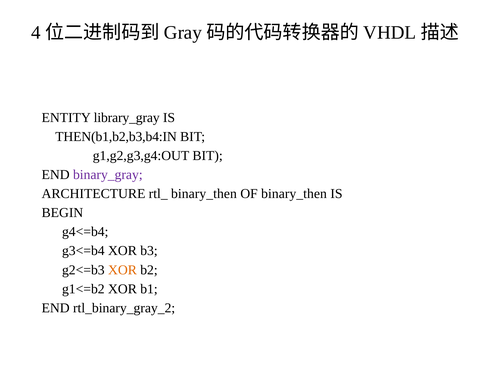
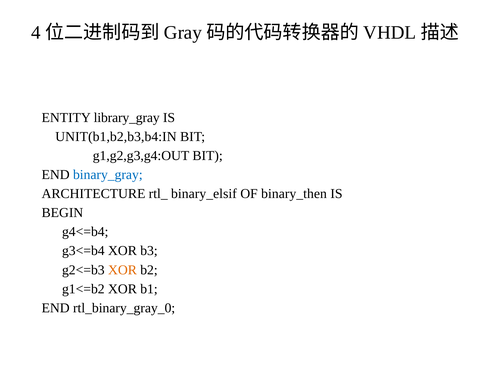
THEN(b1,b2,b3,b4:IN: THEN(b1,b2,b3,b4:IN -> UNIT(b1,b2,b3,b4:IN (116, 137)
binary_gray colour: purple -> blue (108, 175)
rtl_ binary_then: binary_then -> binary_elsif (204, 194)
rtl_binary_gray_2: rtl_binary_gray_2 -> rtl_binary_gray_0 (124, 308)
